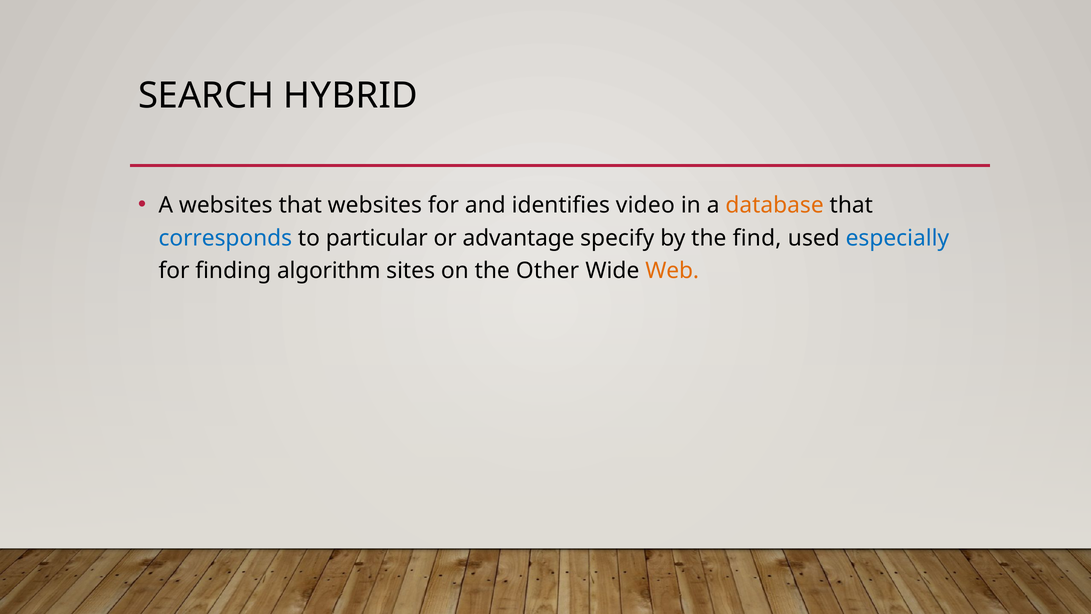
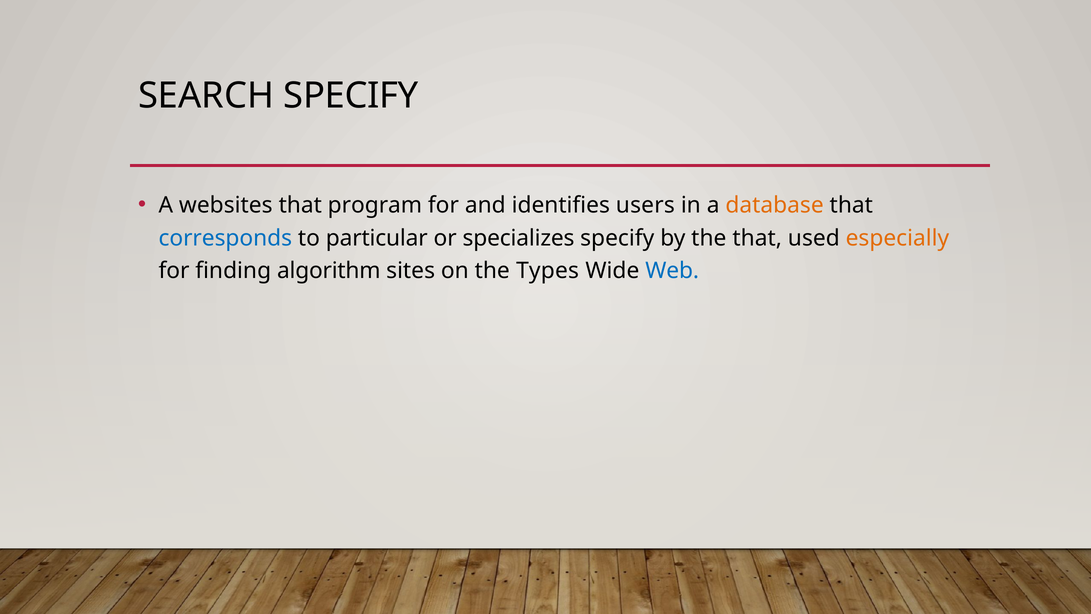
SEARCH HYBRID: HYBRID -> SPECIFY (351, 96)
that websites: websites -> program (375, 205)
video: video -> users (645, 205)
advantage: advantage -> specializes (519, 238)
the find: find -> that (757, 238)
especially colour: blue -> orange (897, 238)
Other: Other -> Types (548, 271)
Web colour: orange -> blue (672, 271)
